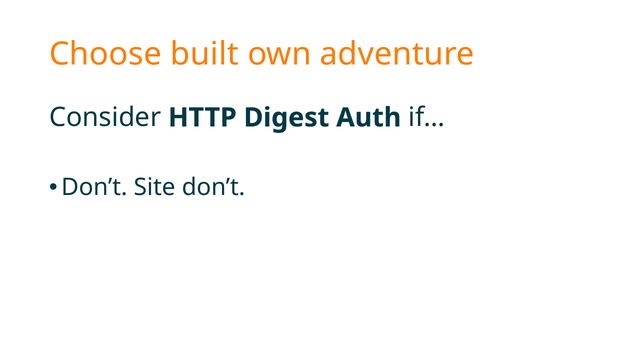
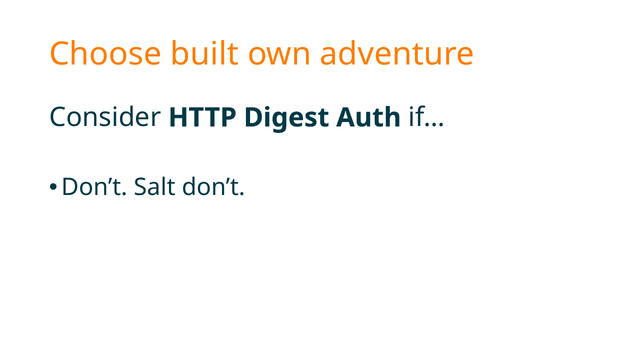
Site: Site -> Salt (155, 188)
